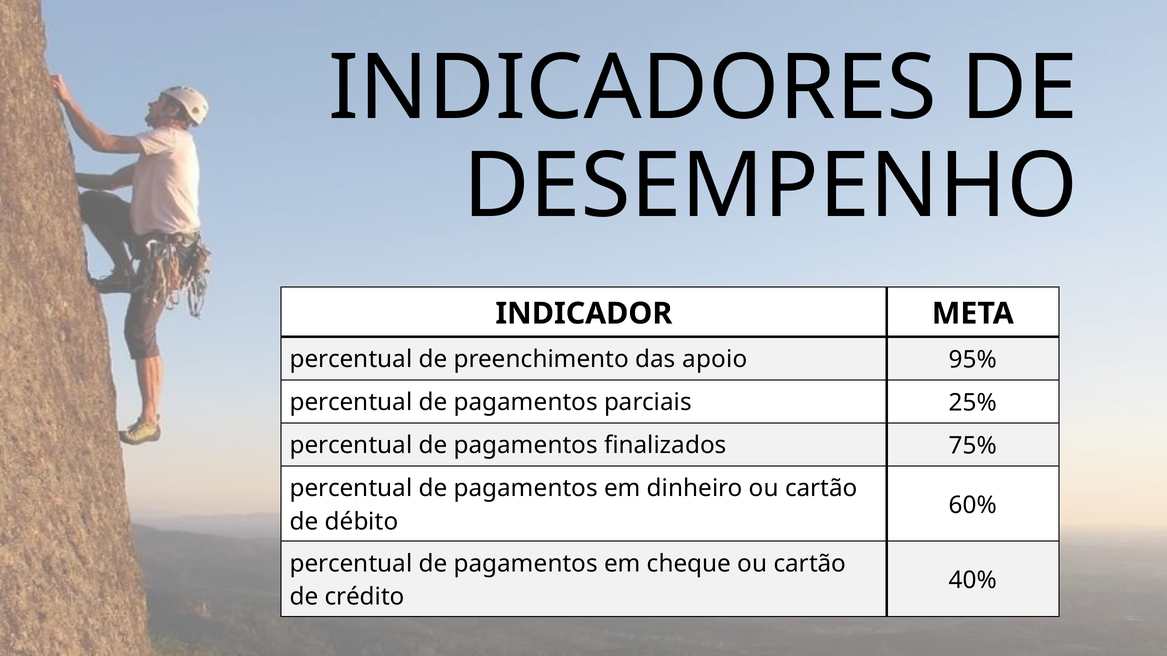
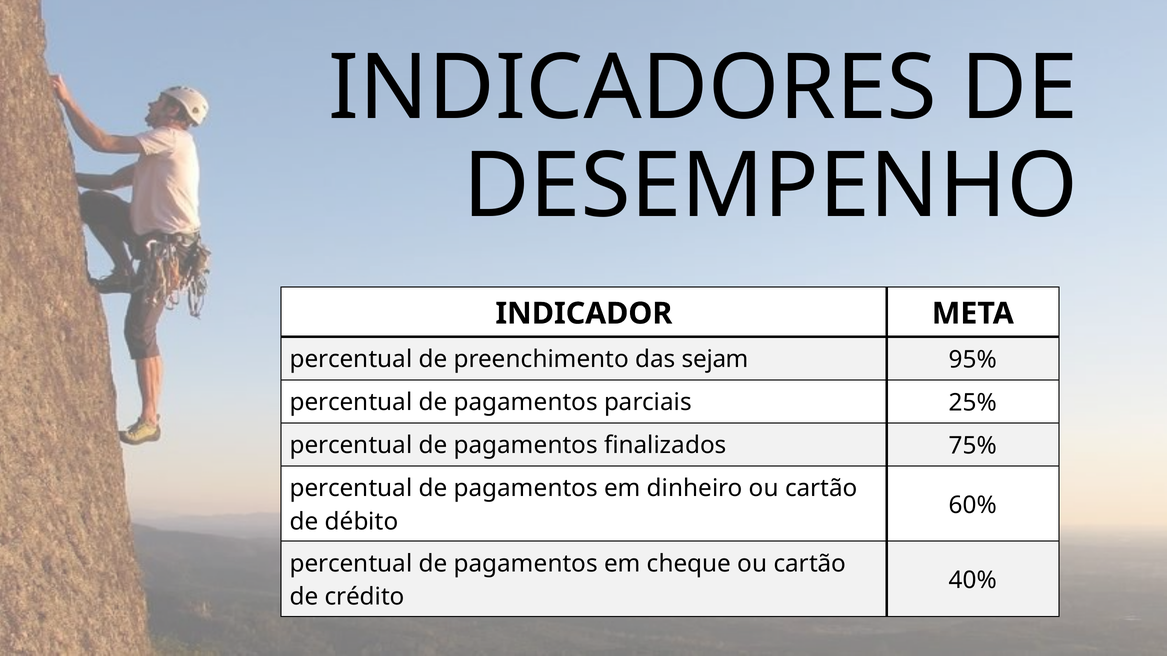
apoio: apoio -> sejam (715, 360)
